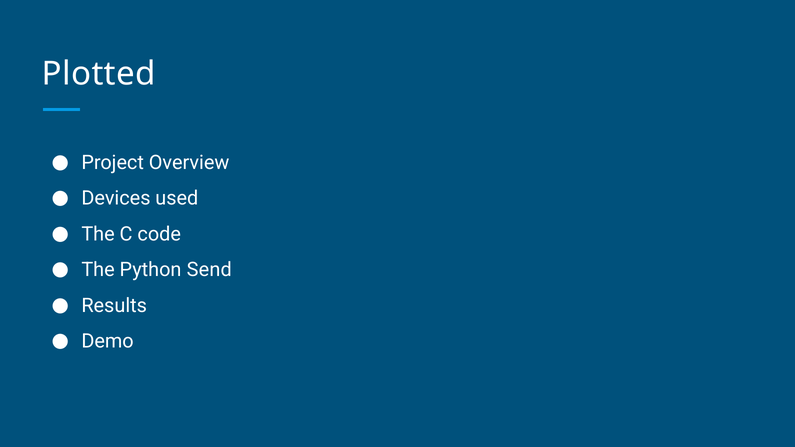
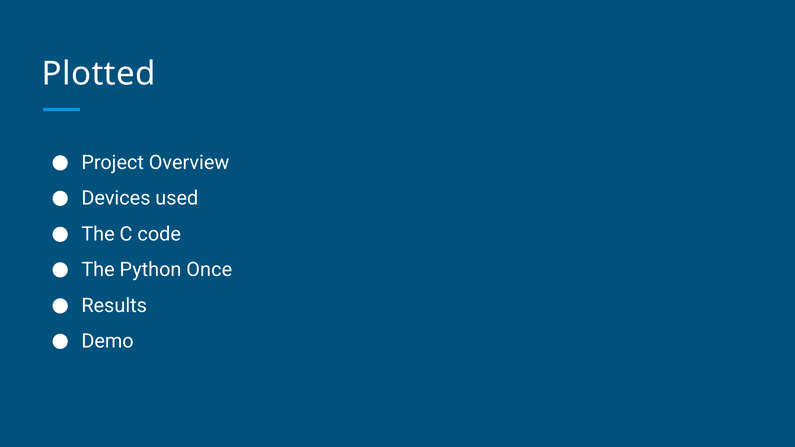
Send: Send -> Once (209, 270)
